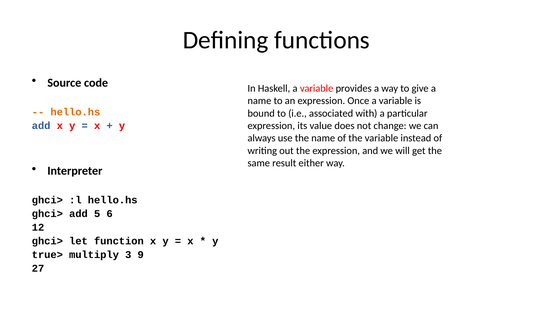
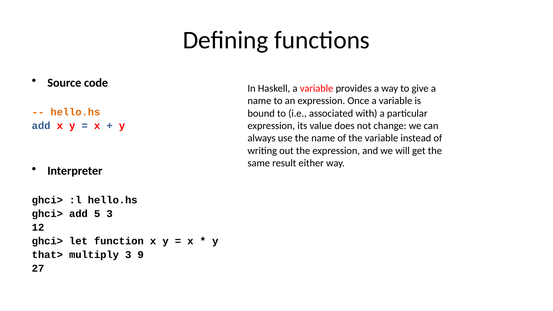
5 6: 6 -> 3 (110, 214)
true>: true> -> that> (47, 255)
